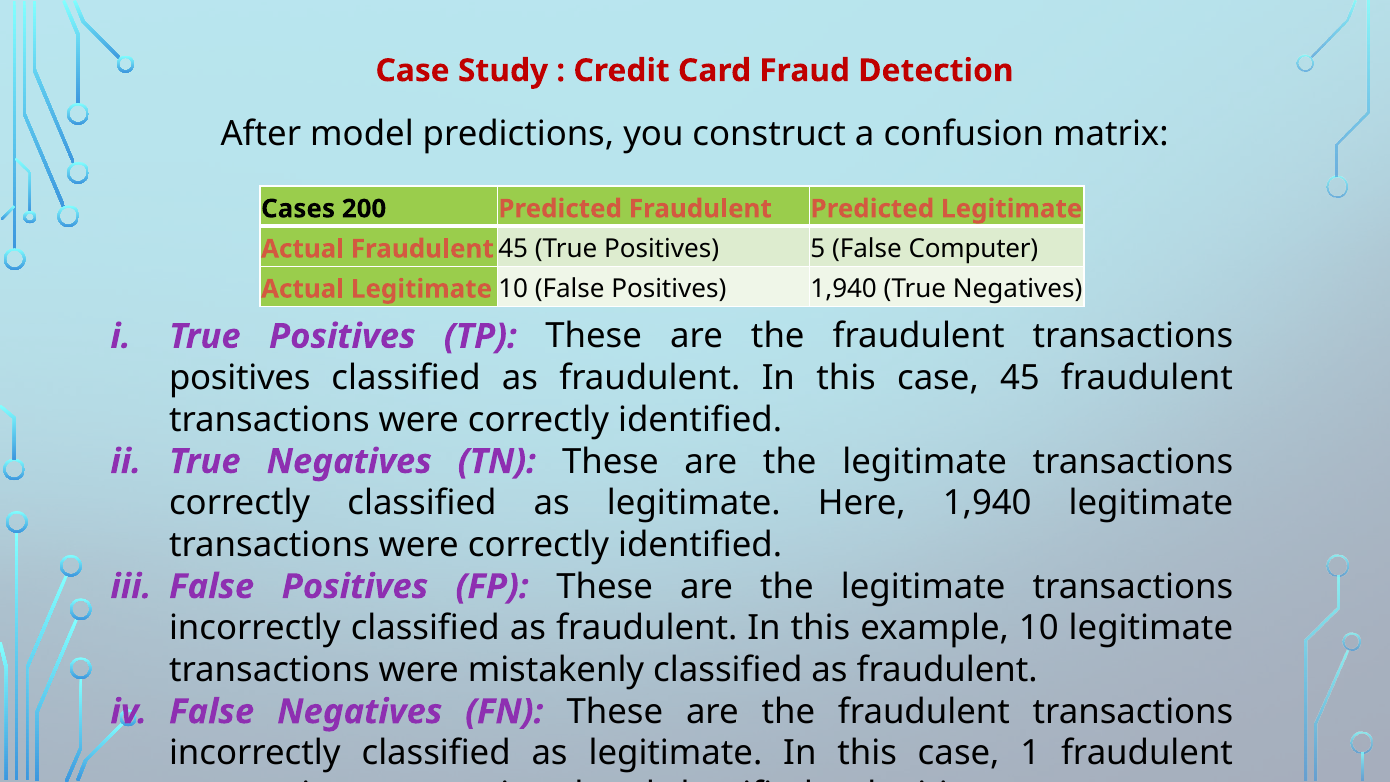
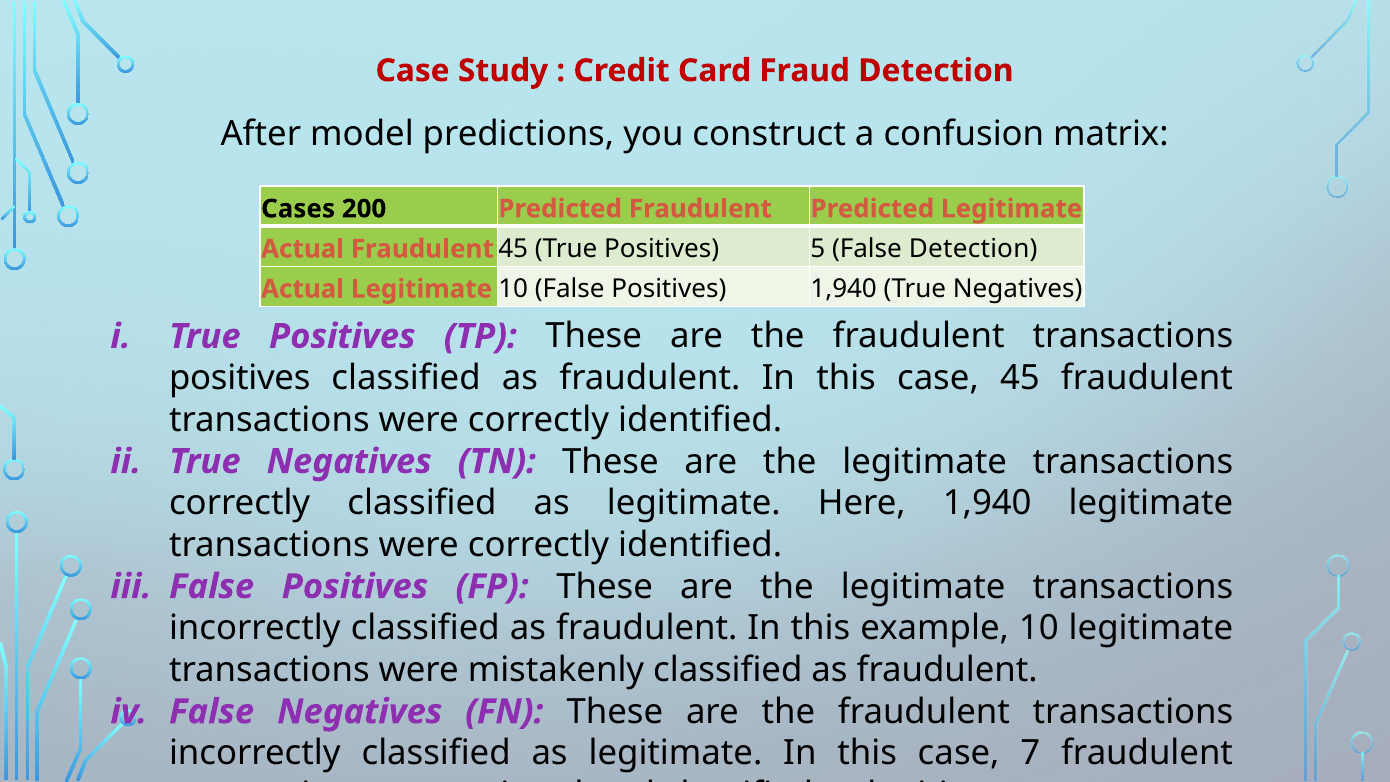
False Computer: Computer -> Detection (973, 249)
1: 1 -> 7 (1030, 753)
